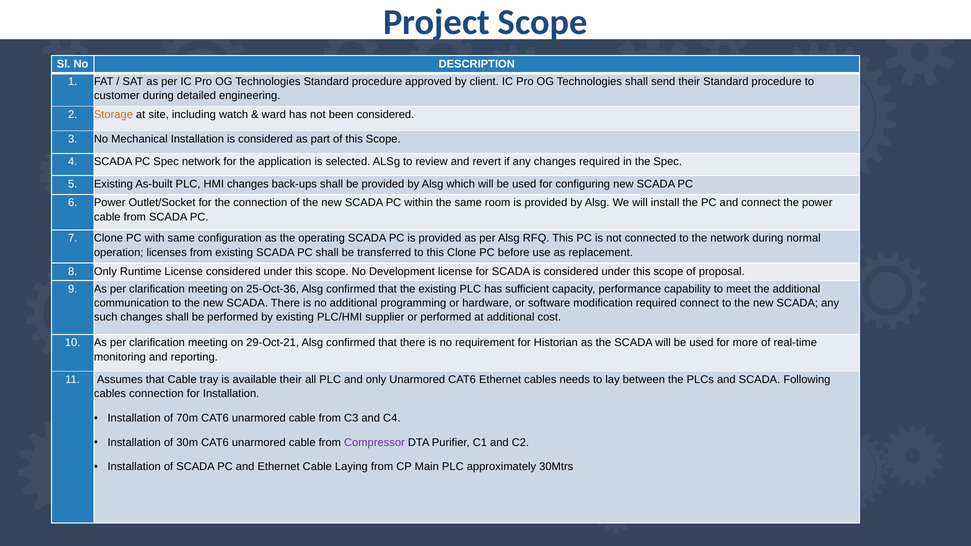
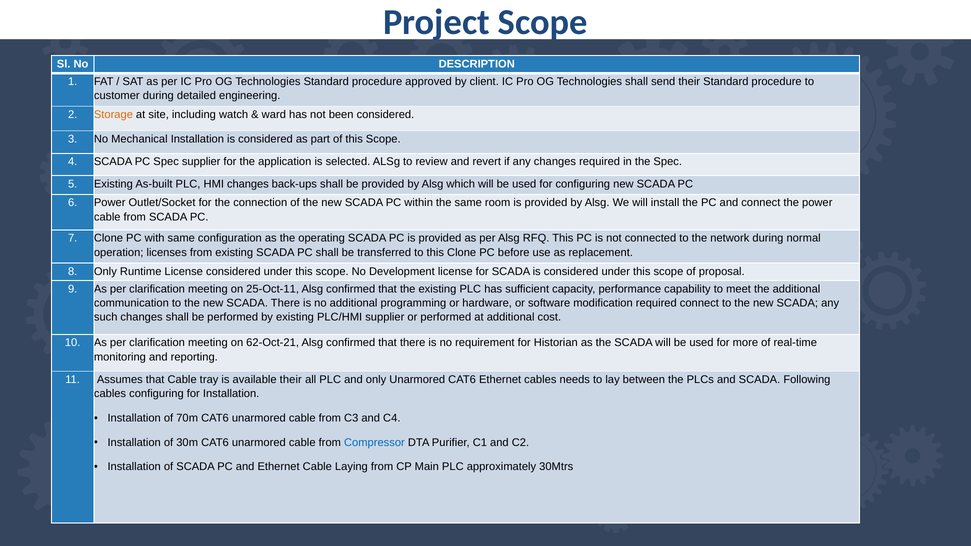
Spec network: network -> supplier (201, 162)
25-Oct-36: 25-Oct-36 -> 25-Oct-11 (273, 289)
29-Oct-21: 29-Oct-21 -> 62-Oct-21 (273, 343)
cables connection: connection -> configuring (156, 394)
Compressor colour: purple -> blue (374, 442)
